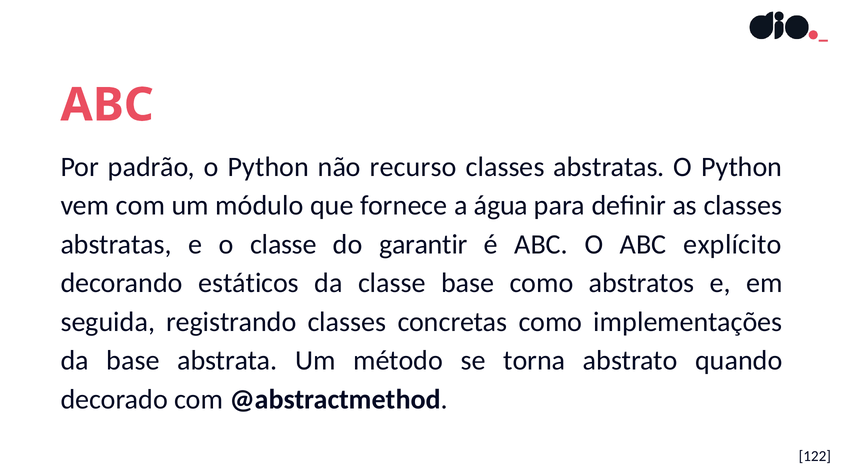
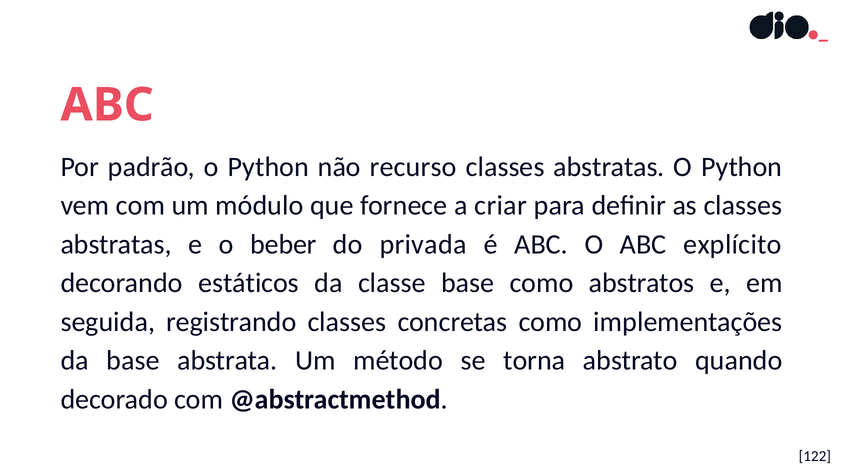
água: água -> criar (501, 206)
o classe: classe -> beber (283, 244)
garantir: garantir -> privada (423, 244)
